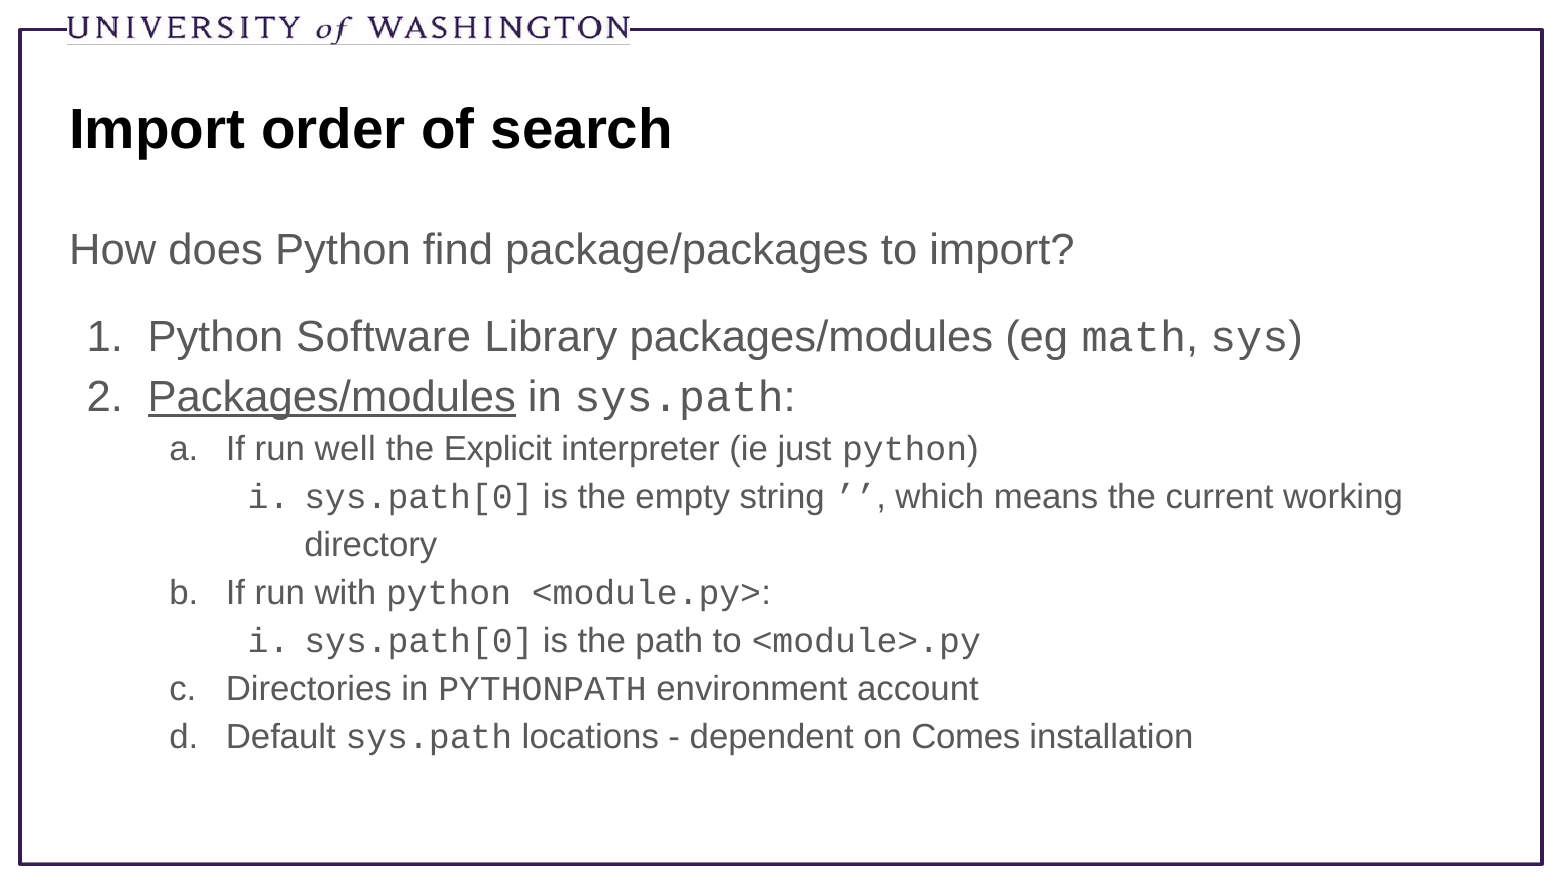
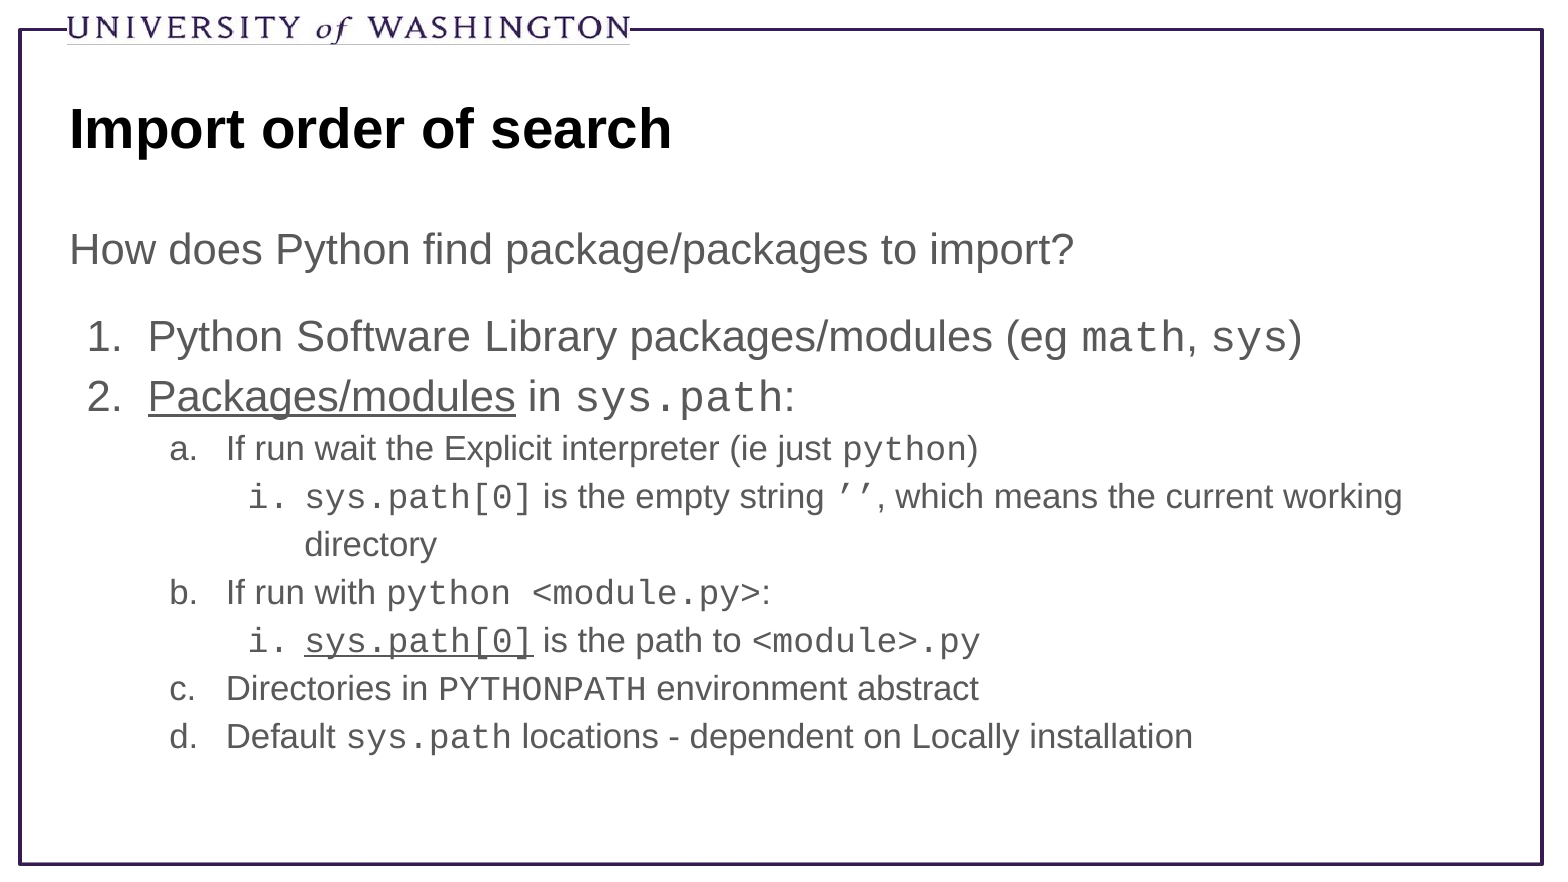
well: well -> wait (345, 449)
sys.path[0 underline: none -> present (419, 641)
account: account -> abstract (918, 689)
Comes: Comes -> Locally (966, 737)
